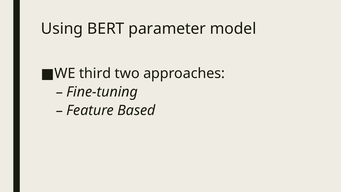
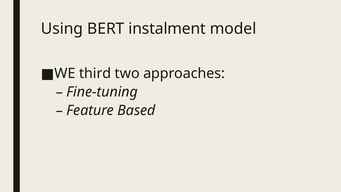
parameter: parameter -> instalment (167, 29)
